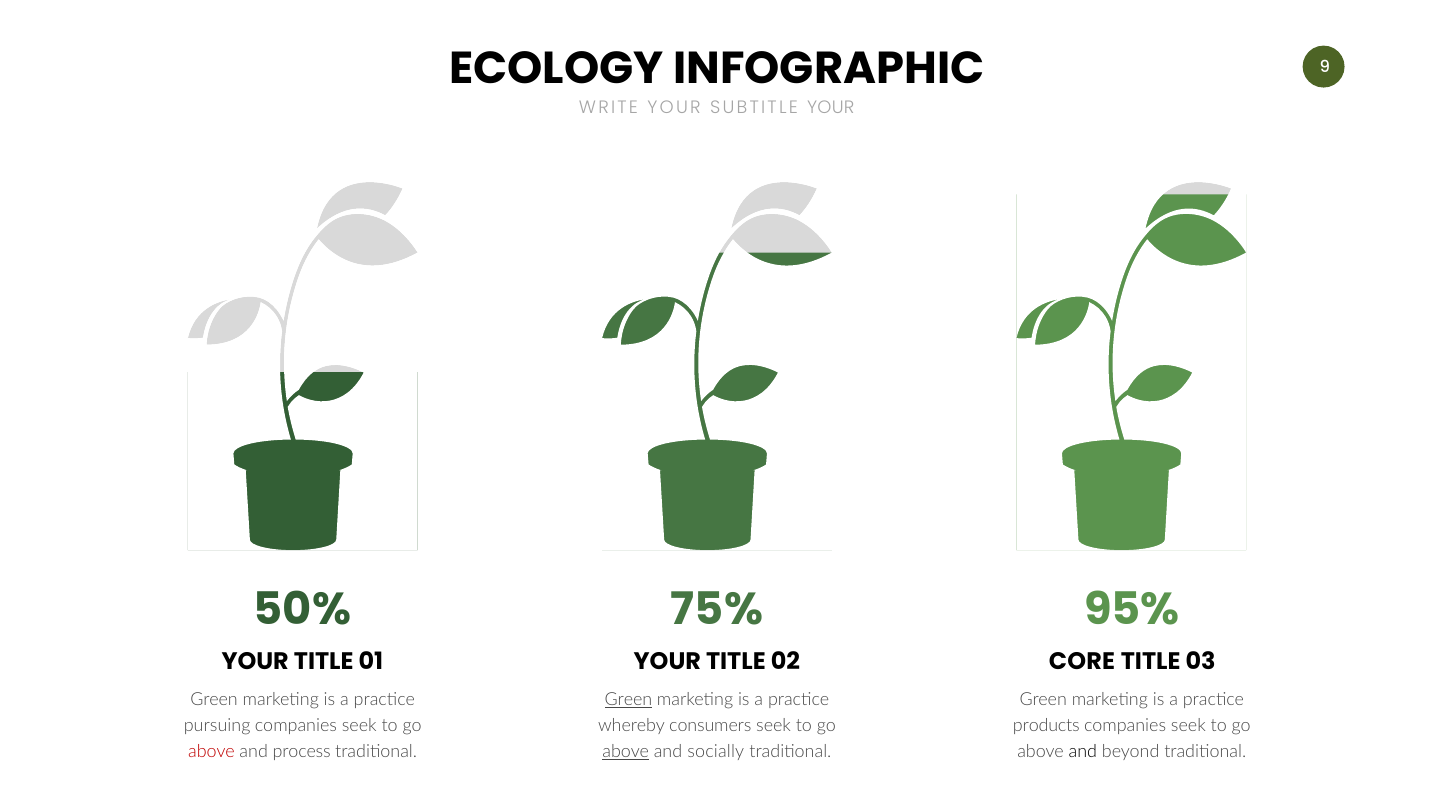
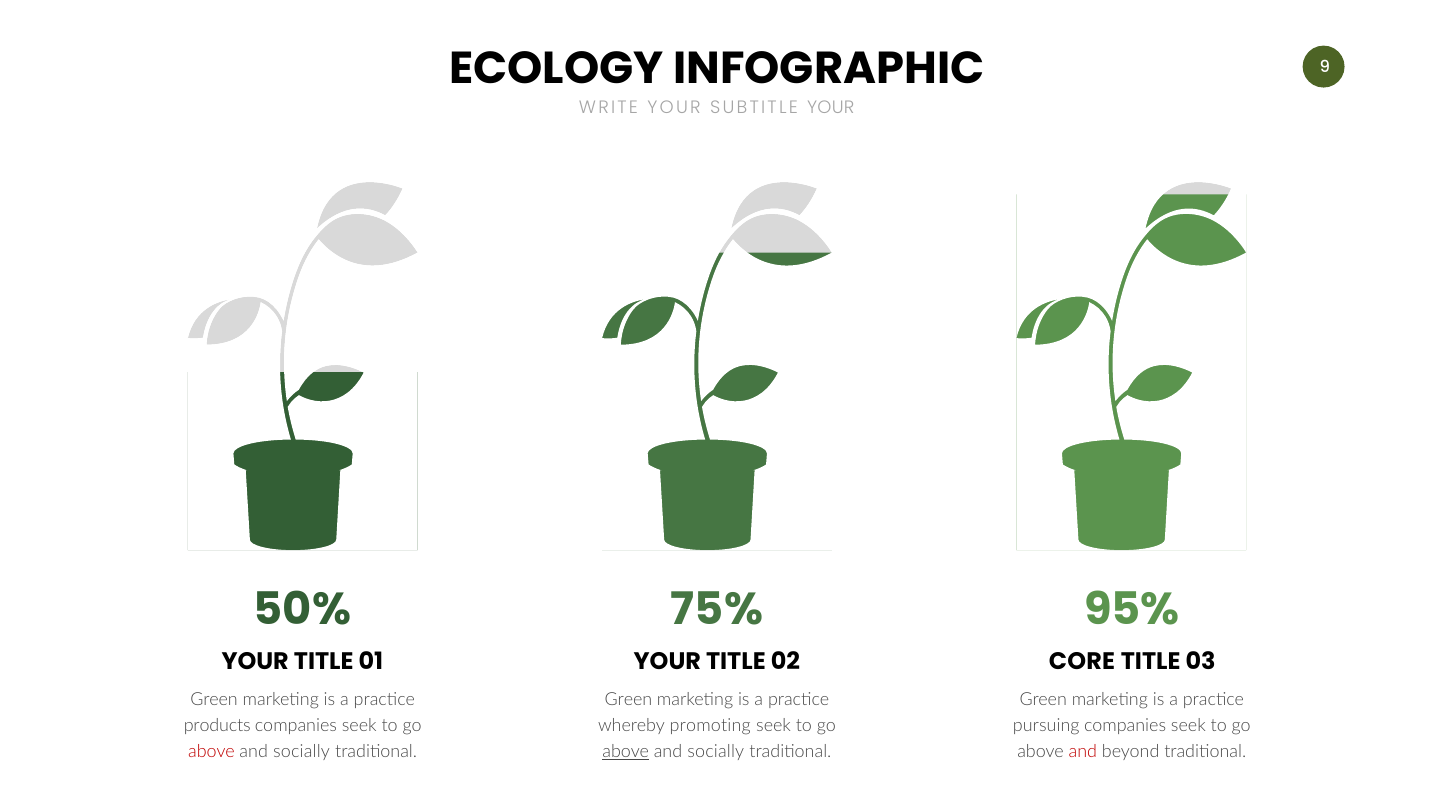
Green underline: present -> none (628, 699)
pursuing: pursuing -> products (217, 726)
consumers: consumers -> promoting (710, 726)
products: products -> pursuing (1046, 726)
process: process -> socially (301, 752)
and colour: black -> red (1083, 752)
